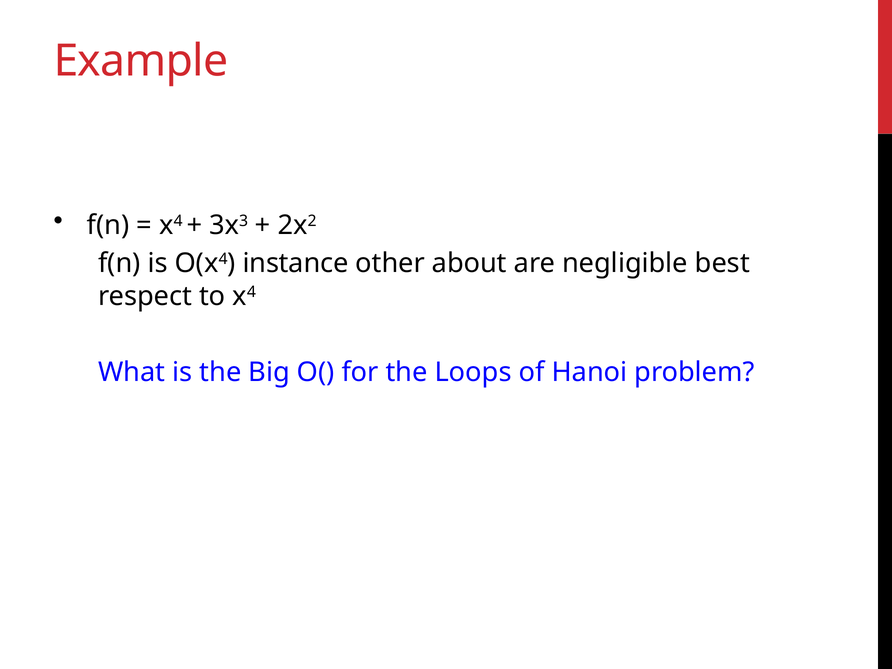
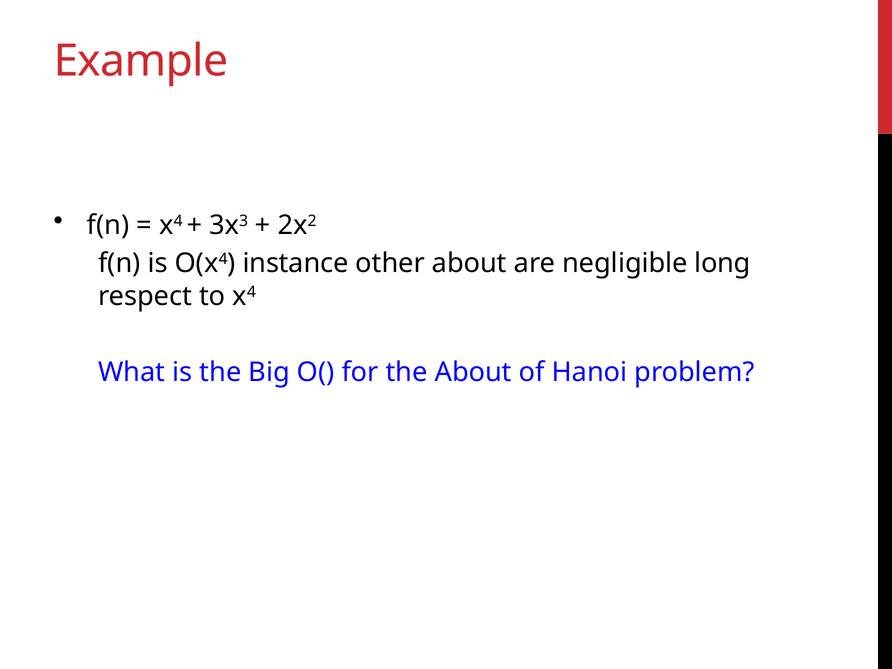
best: best -> long (723, 263)
the Loops: Loops -> About (473, 372)
